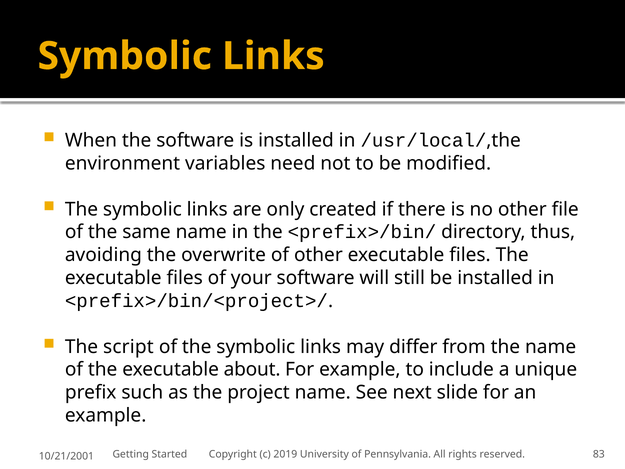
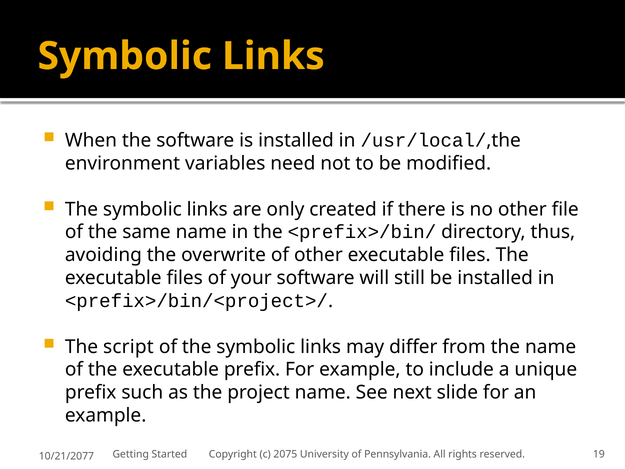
executable about: about -> prefix (252, 369)
2019: 2019 -> 2075 (285, 454)
83: 83 -> 19 (599, 454)
10/21/2001: 10/21/2001 -> 10/21/2077 (66, 456)
